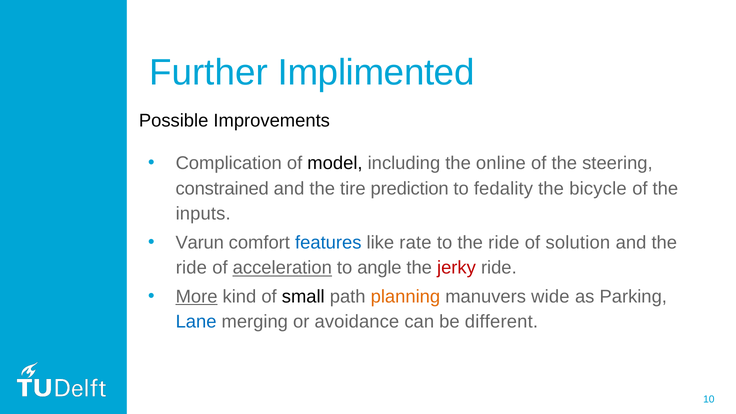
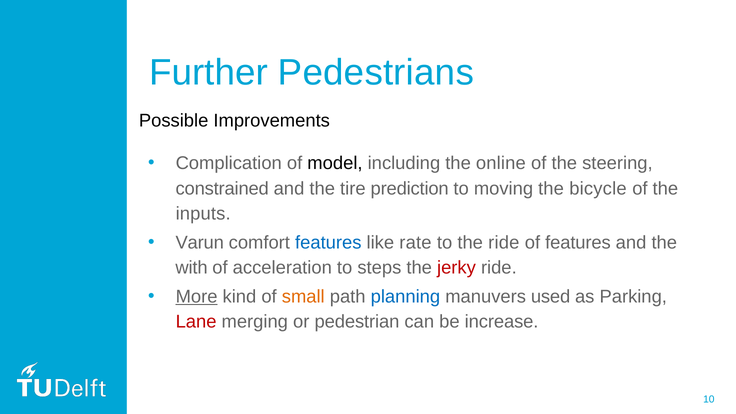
Implimented: Implimented -> Pedestrians (376, 73)
fedality: fedality -> moving (504, 189)
of solution: solution -> features (578, 243)
ride: ride -> with (192, 268)
acceleration underline: present -> none (282, 268)
angle: angle -> steps (379, 268)
small colour: black -> orange (303, 297)
planning colour: orange -> blue (405, 297)
wide: wide -> used (551, 297)
Lane colour: blue -> red (196, 322)
avoidance: avoidance -> pedestrian (357, 322)
different: different -> increase (502, 322)
